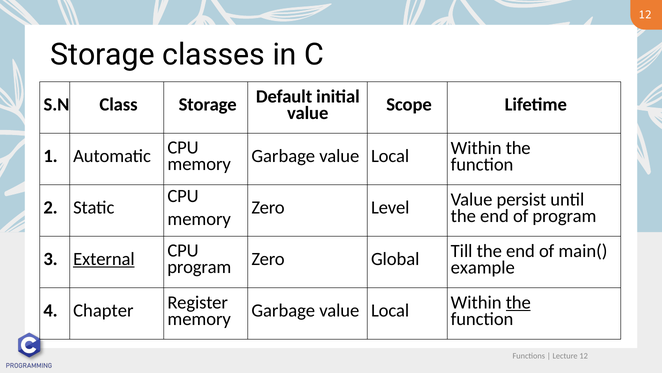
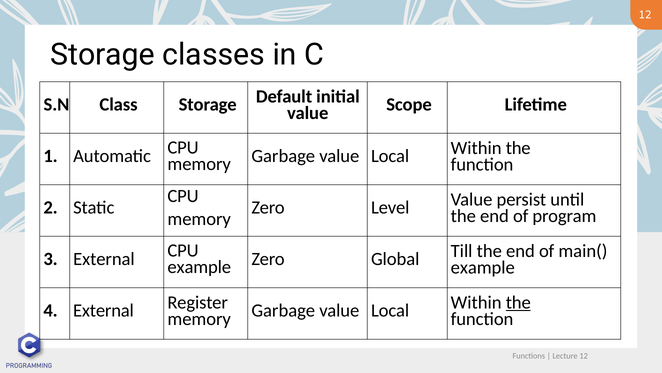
External underline: present -> none (104, 259)
program: program -> example (199, 267)
4 Chapter: Chapter -> External (103, 310)
